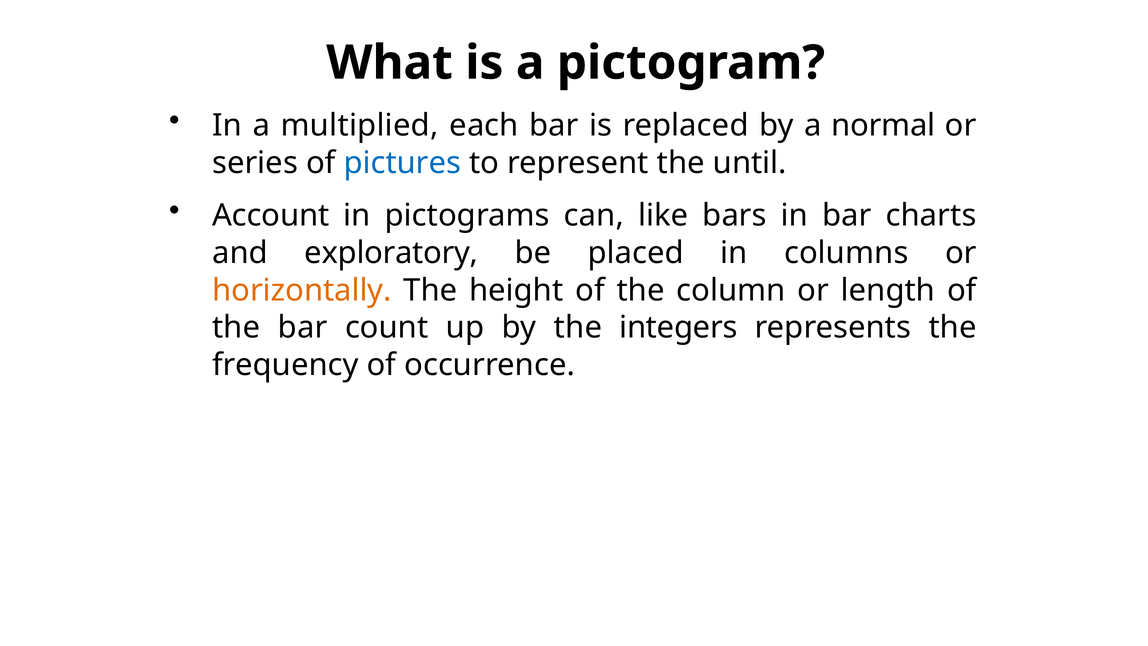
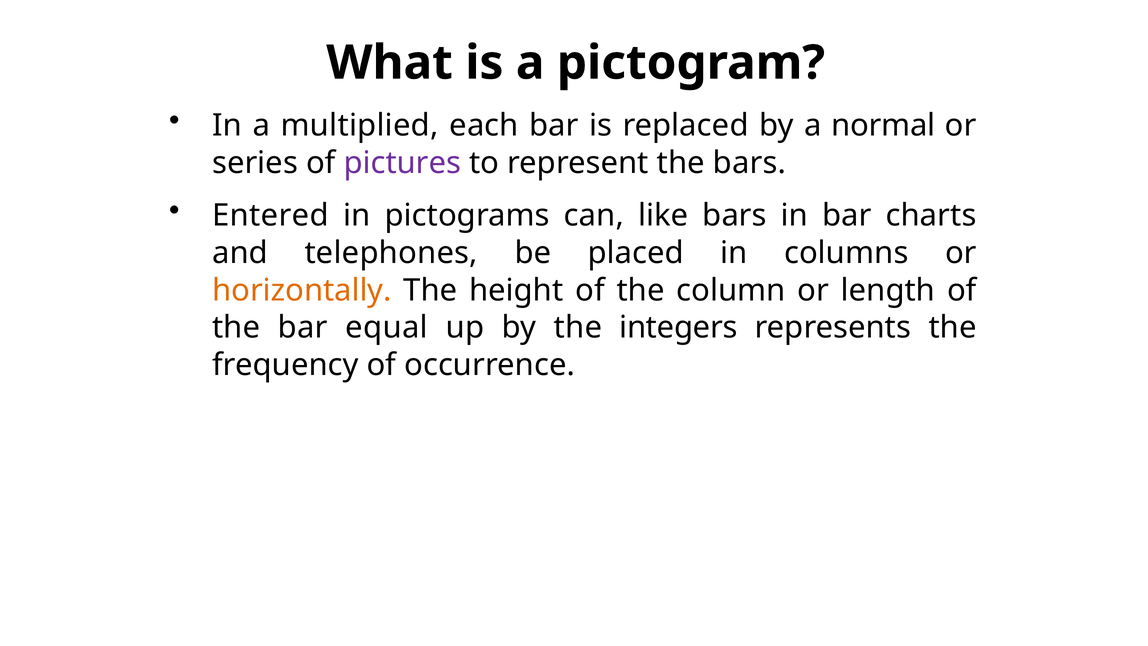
pictures colour: blue -> purple (402, 163)
the until: until -> bars (750, 163)
Account: Account -> Entered (271, 216)
exploratory: exploratory -> telephones (391, 253)
count: count -> equal (387, 327)
